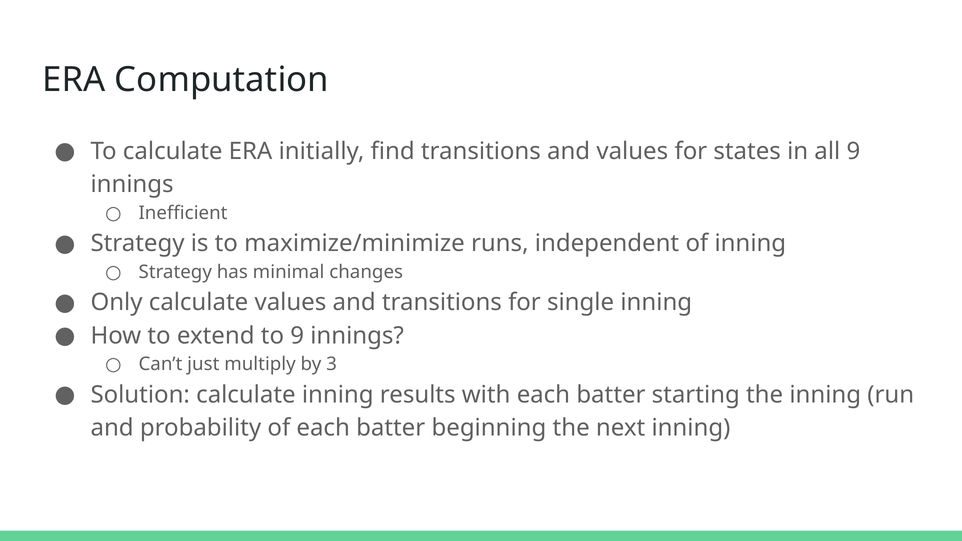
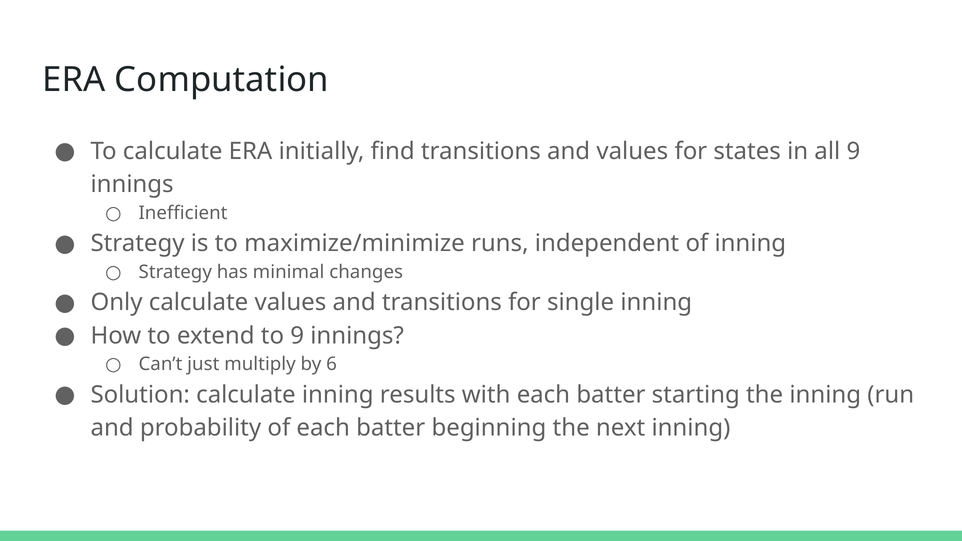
3: 3 -> 6 (332, 364)
